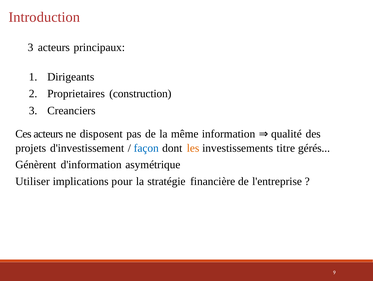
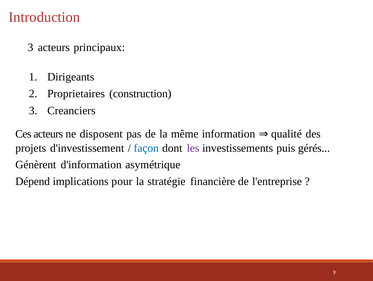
les colour: orange -> purple (193, 148)
titre: titre -> puis (286, 148)
Utiliser: Utiliser -> Dépend (33, 181)
